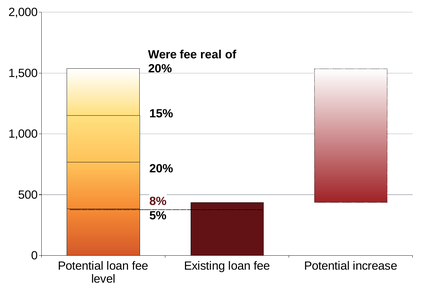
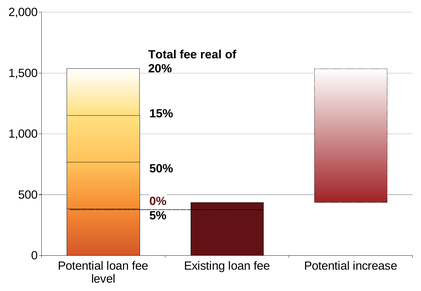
Were: Were -> Total (162, 55)
20%: 20% -> 50% (161, 169)
8%: 8% -> 0% (158, 202)
